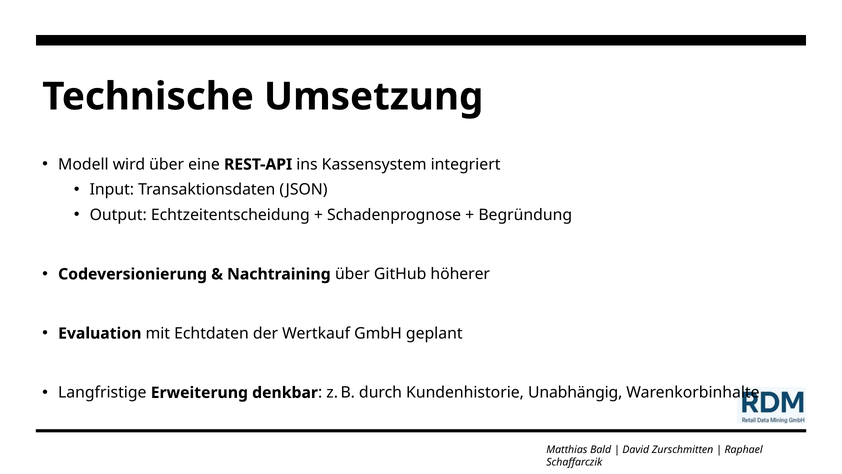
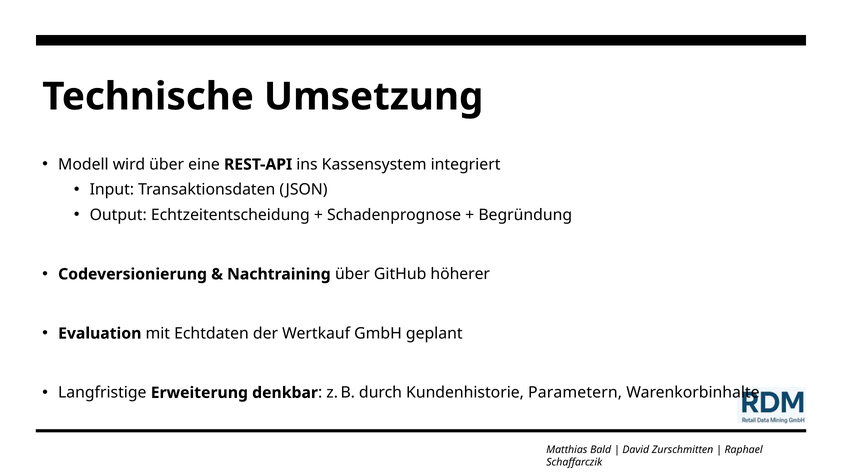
Unabhängig: Unabhängig -> Parametern (575, 392)
